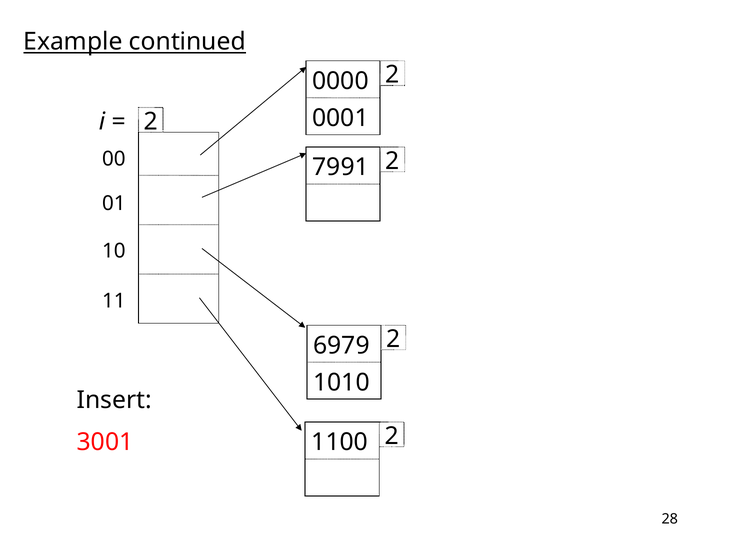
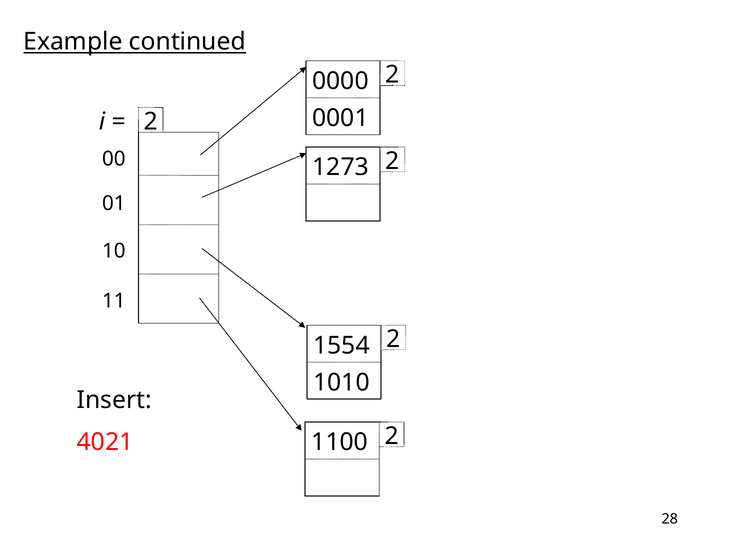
7991: 7991 -> 1273 (341, 168)
6979: 6979 -> 1554 (341, 346)
3001: 3001 -> 4021 (105, 443)
